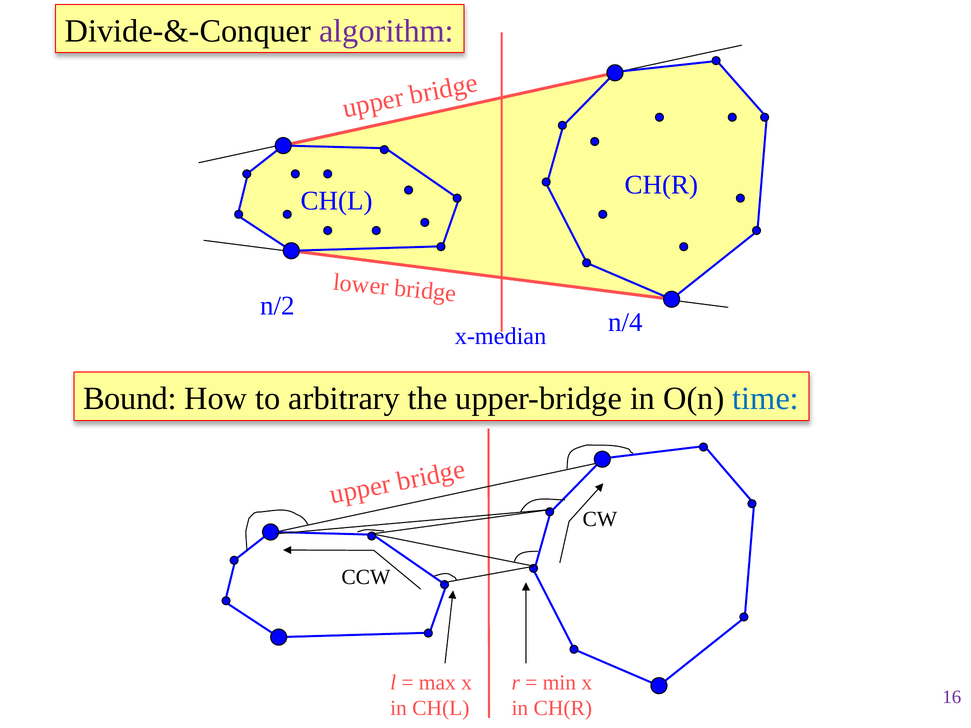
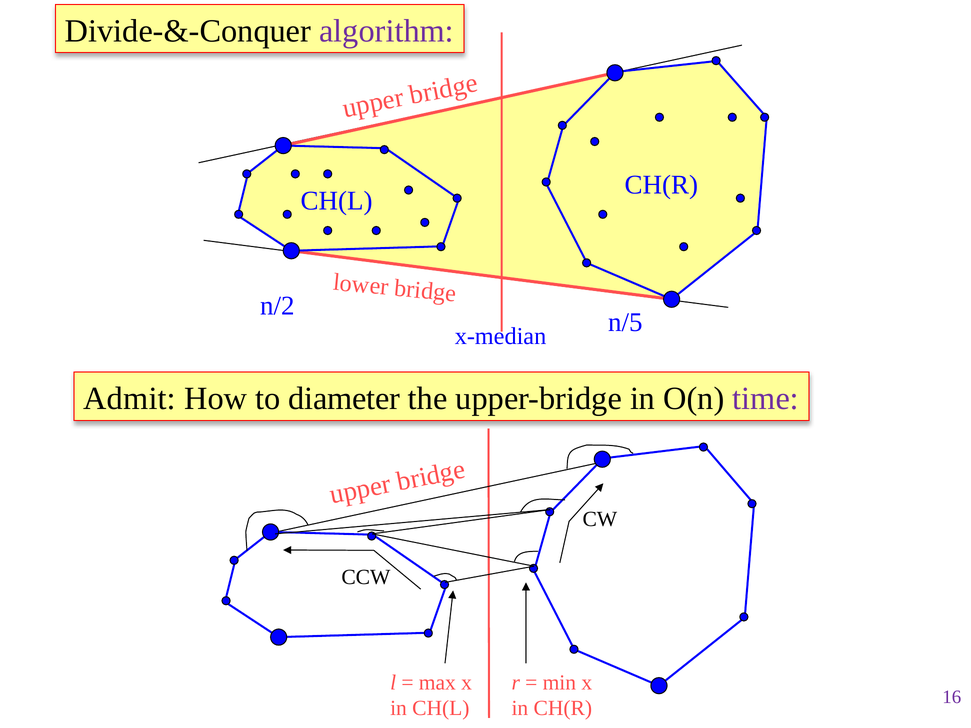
n/4: n/4 -> n/5 (626, 322)
Bound: Bound -> Admit (130, 399)
arbitrary: arbitrary -> diameter (344, 399)
time colour: blue -> purple (766, 399)
